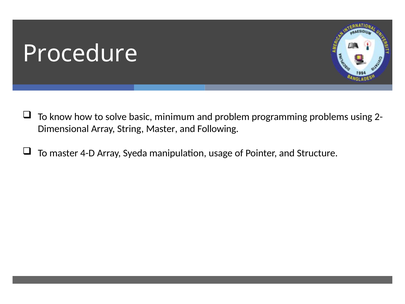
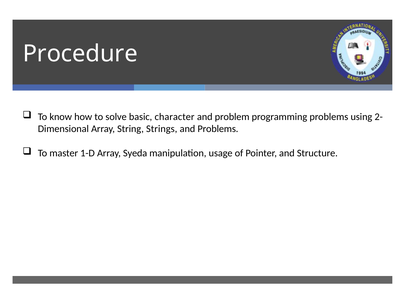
minimum: minimum -> character (175, 117)
String Master: Master -> Strings (162, 129)
and Following: Following -> Problems (218, 129)
4-D: 4-D -> 1-D (88, 153)
